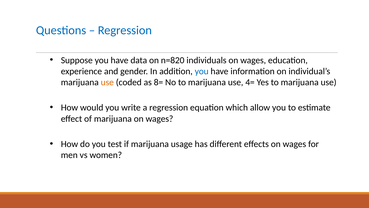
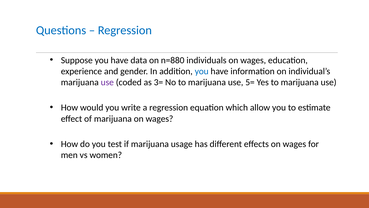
n=820: n=820 -> n=880 (173, 60)
use colour: orange -> purple (107, 82)
8=: 8= -> 3= (158, 82)
4=: 4= -> 5= (250, 82)
